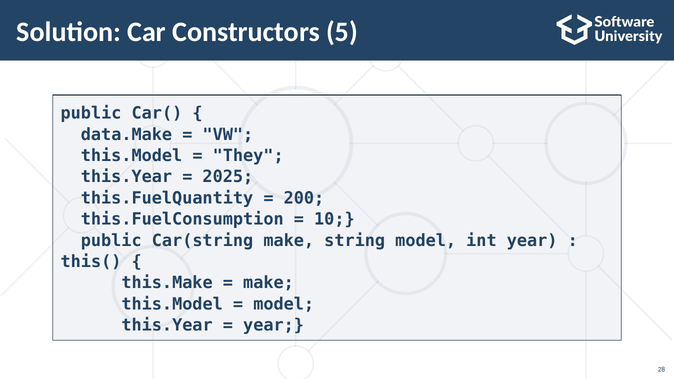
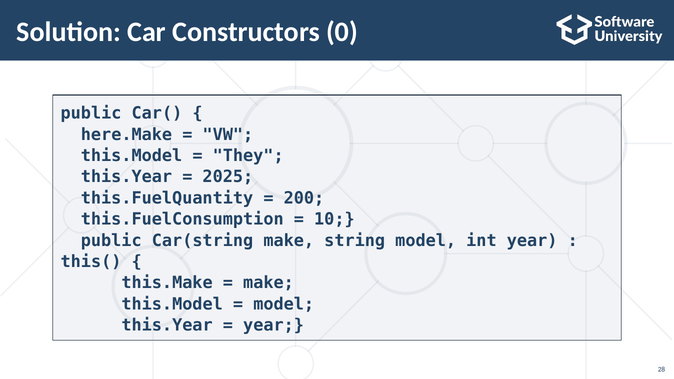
5: 5 -> 0 (342, 32)
data.Make: data.Make -> here.Make (126, 134)
